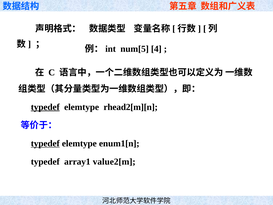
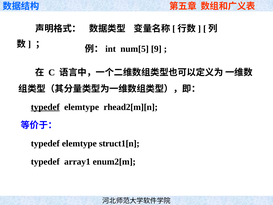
4: 4 -> 9 (156, 49)
typedef underline: present -> none (45, 143)
enum1[n: enum1[n -> struct1[n (119, 143)
value2[m: value2[m -> enum2[m (114, 161)
